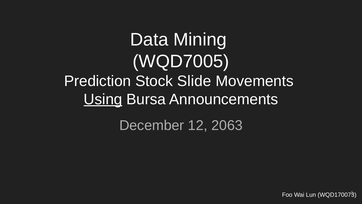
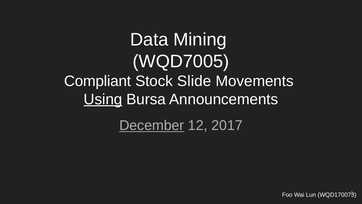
Prediction: Prediction -> Compliant (98, 81)
December underline: none -> present (152, 125)
2063: 2063 -> 2017 (227, 125)
